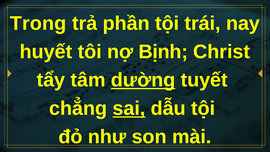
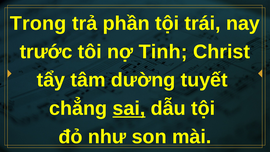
huyết: huyết -> trước (46, 52)
Bịnh: Bịnh -> Tinh (163, 52)
dường underline: present -> none (143, 80)
